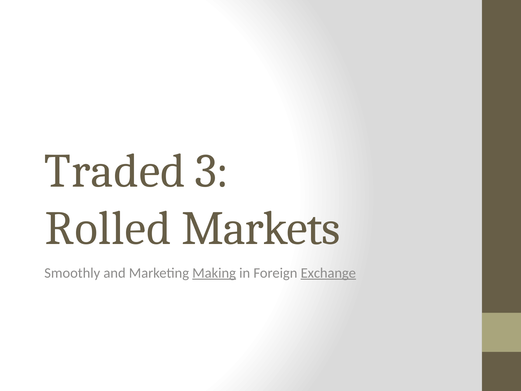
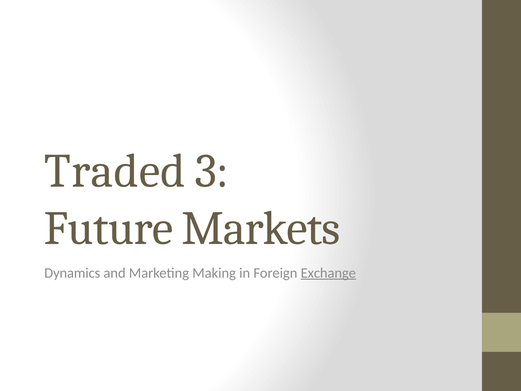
Rolled: Rolled -> Future (109, 228)
Smoothly: Smoothly -> Dynamics (72, 273)
Making underline: present -> none (214, 273)
